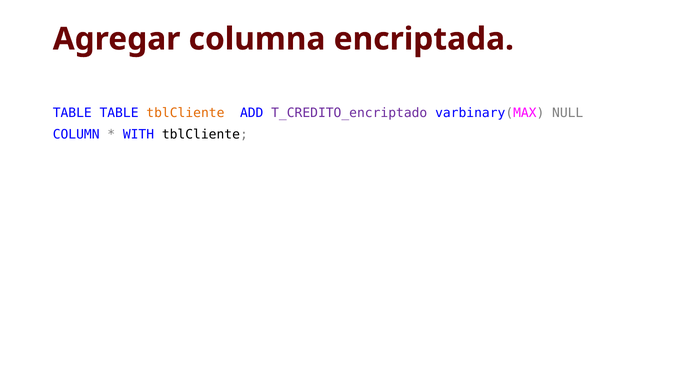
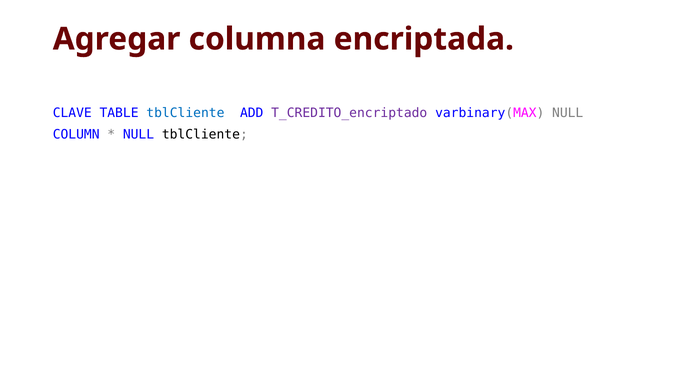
TABLE: TABLE -> CLAVE (72, 113)
tblCliente colour: orange -> blue (185, 113)
WITH: WITH -> NULL (138, 134)
